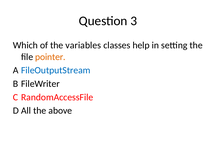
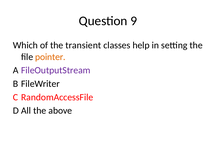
3: 3 -> 9 (134, 21)
variables: variables -> transient (83, 45)
FileOutputStream colour: blue -> purple (56, 70)
